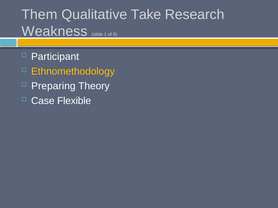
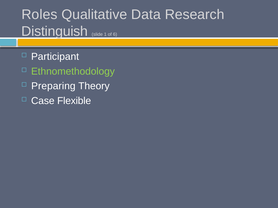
Them: Them -> Roles (39, 15)
Take: Take -> Data (146, 15)
Weakness: Weakness -> Distinguish (55, 31)
Ethnomethodology colour: yellow -> light green (73, 72)
